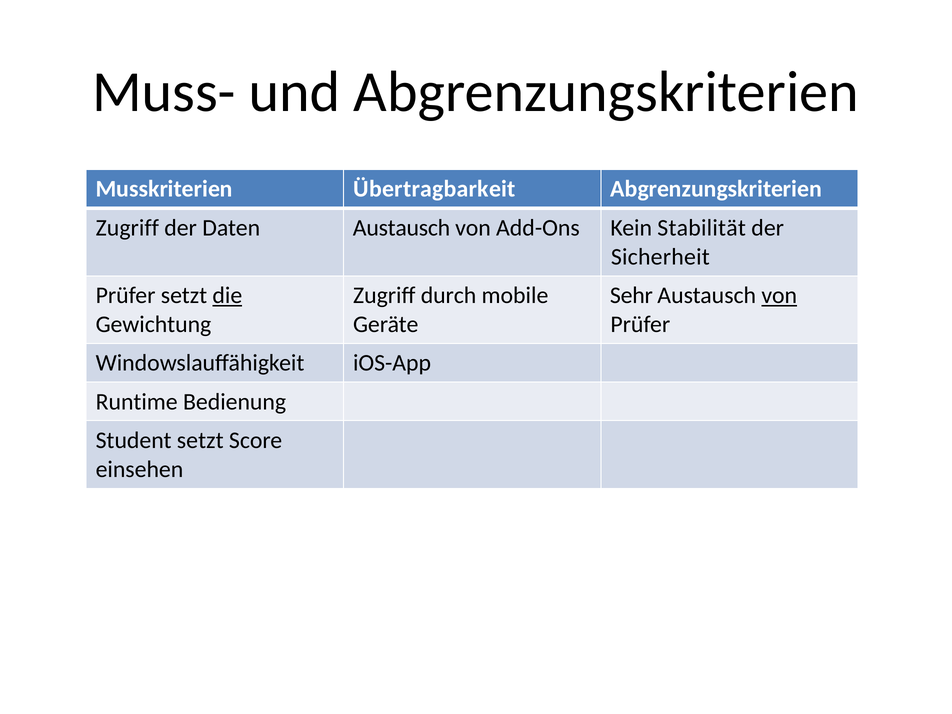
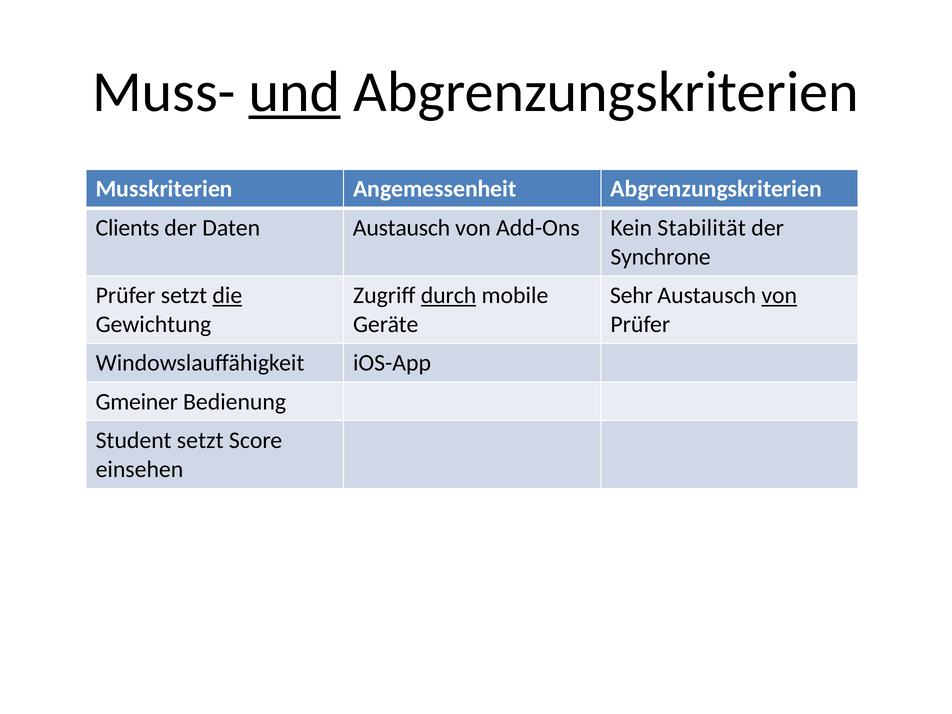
und underline: none -> present (295, 92)
Übertragbarkeit: Übertragbarkeit -> Angemessenheit (435, 189)
Zugriff: Zugriff -> Clients (127, 228)
Sicherheit: Sicherheit -> Synchrone (661, 257)
durch underline: none -> present (449, 295)
Runtime: Runtime -> Gmeiner (137, 402)
